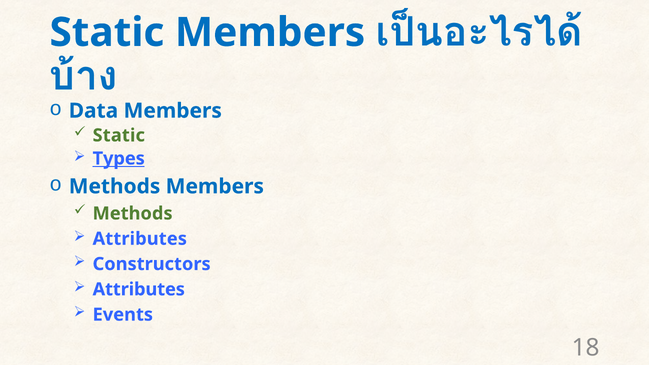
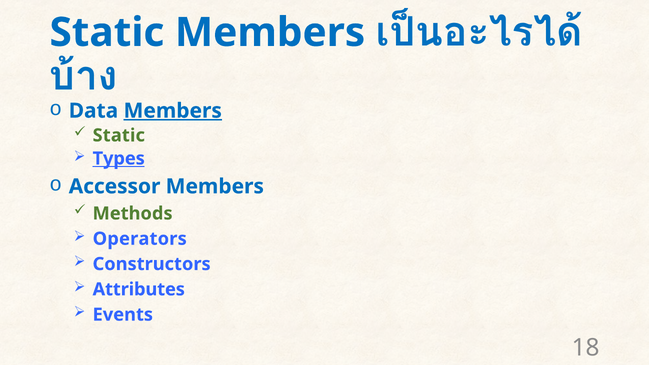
Members underline: none -> present (173, 111)
Methods: Methods -> Accessor (115, 186)
Attributes: Attributes -> Operators (140, 239)
